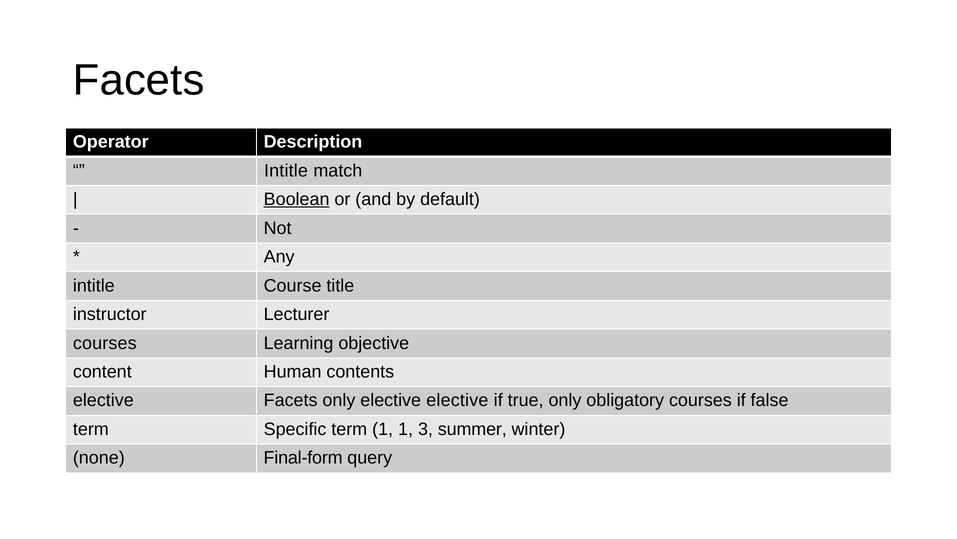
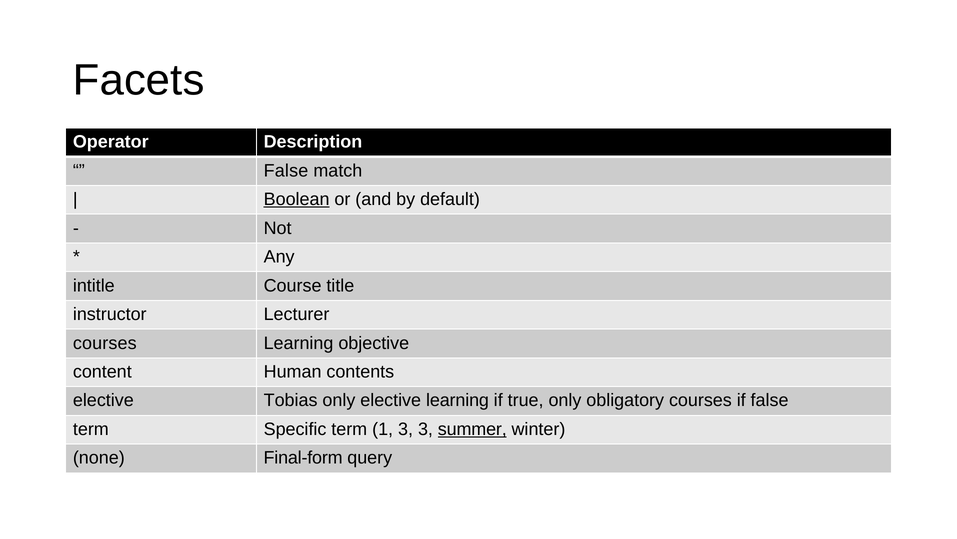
Intitle: Intitle -> False (286, 170)
elective Facets: Facets -> Tobias (291, 400)
elective elective: elective -> learning (458, 400)
1 1: 1 -> 3 (406, 429)
summer underline: none -> present (472, 429)
